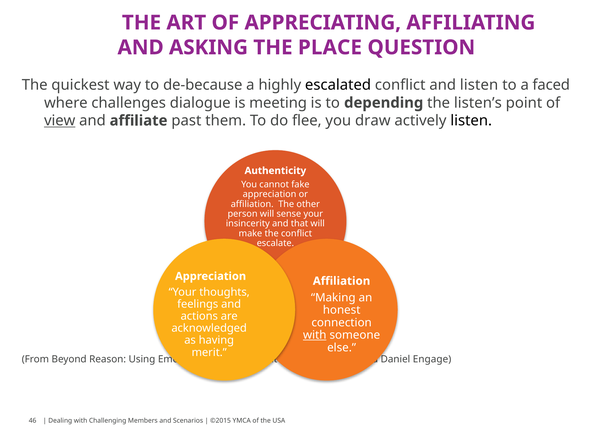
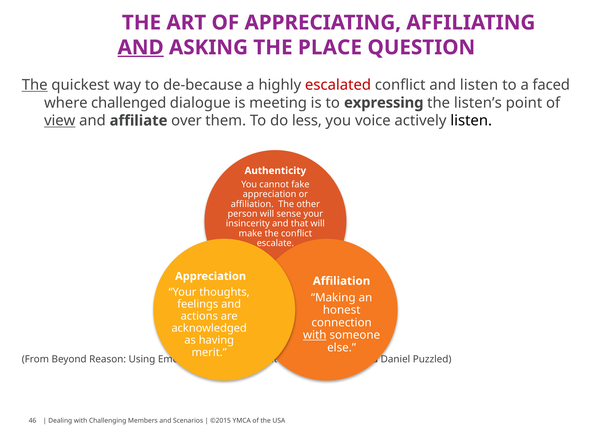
AND underline: none -> present (141, 47)
The underline: none -> present (35, 85)
escalated colour: black -> red (338, 85)
challenges: challenges -> challenged (129, 103)
depending: depending -> expressing (384, 103)
past: past -> over (186, 121)
flee: flee -> less (307, 121)
draw: draw -> voice (373, 121)
Engage: Engage -> Puzzled (432, 359)
